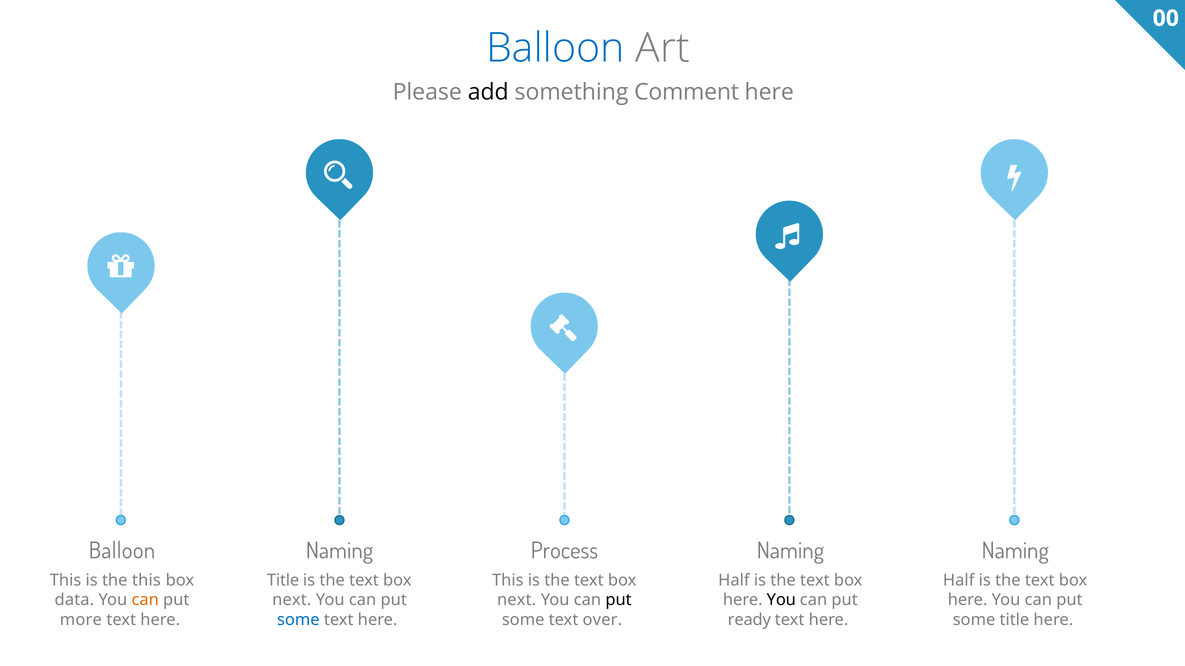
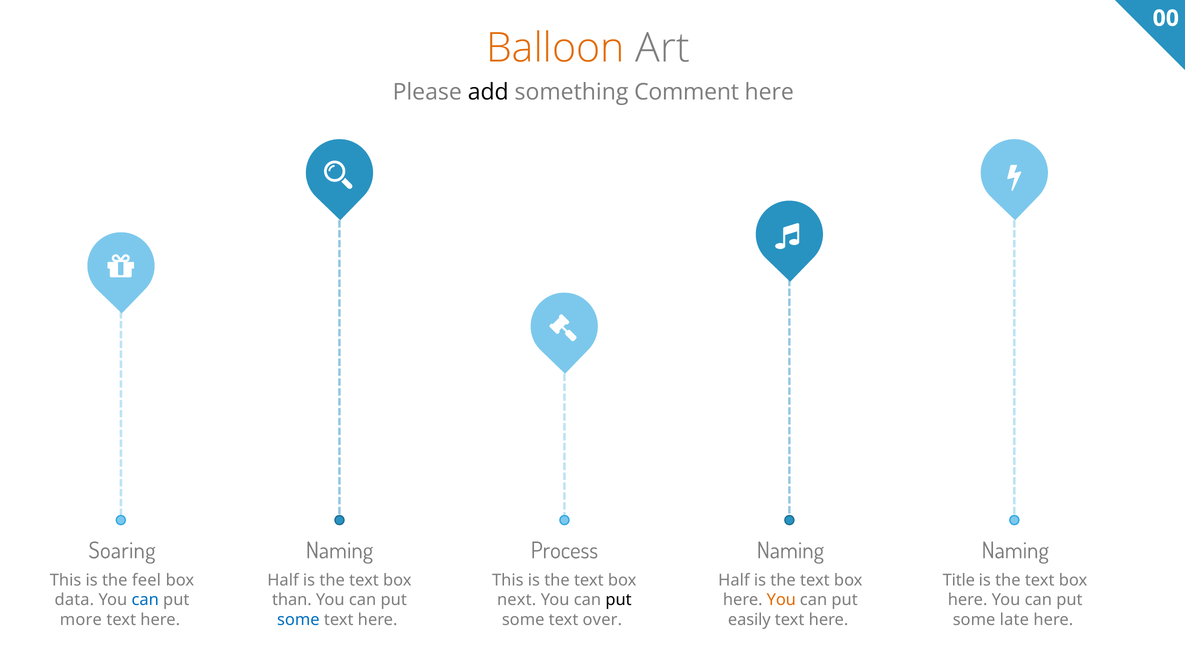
Balloon colour: blue -> orange (555, 48)
Balloon: Balloon -> Soaring (122, 551)
the this: this -> feel (146, 581)
Title: Title -> Half (283, 581)
Half: Half -> Title (959, 581)
can colour: orange -> blue (145, 600)
next: next -> than (292, 600)
You colour: black -> orange (781, 600)
ready: ready -> easily (749, 620)
some title: title -> late (1014, 620)
